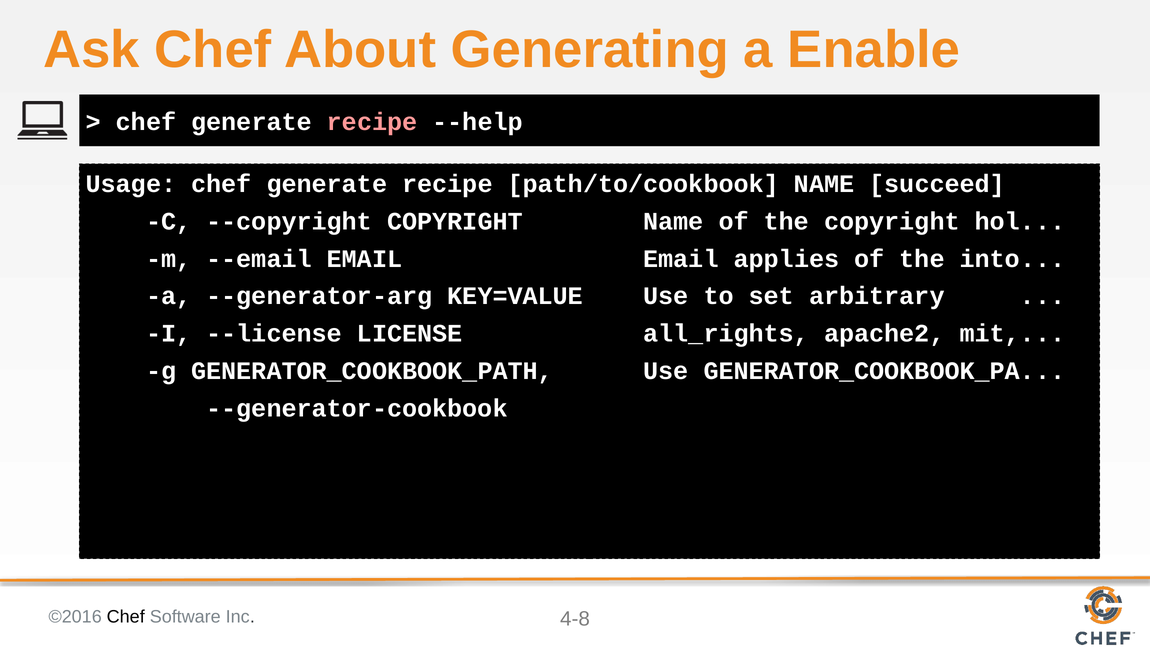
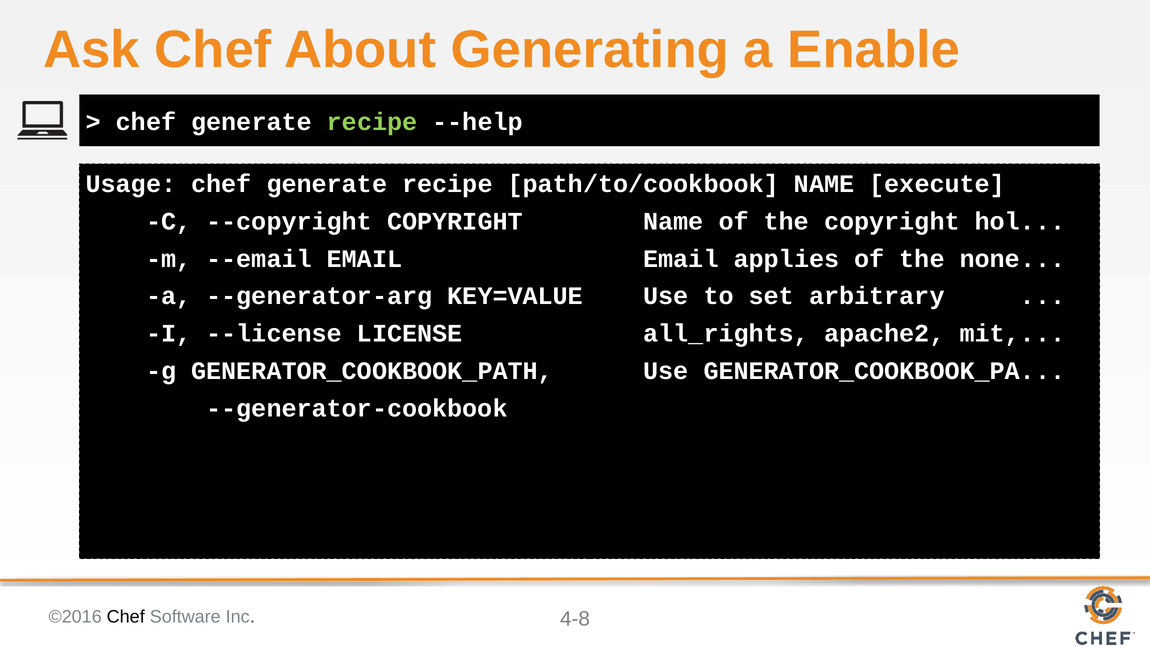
recipe colour: pink -> light green (372, 122)
succeed: succeed -> execute (937, 184)
into: into -> none (1013, 259)
